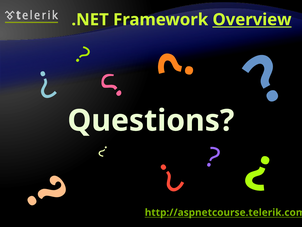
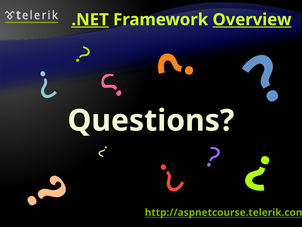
.NET underline: none -> present (90, 20)
